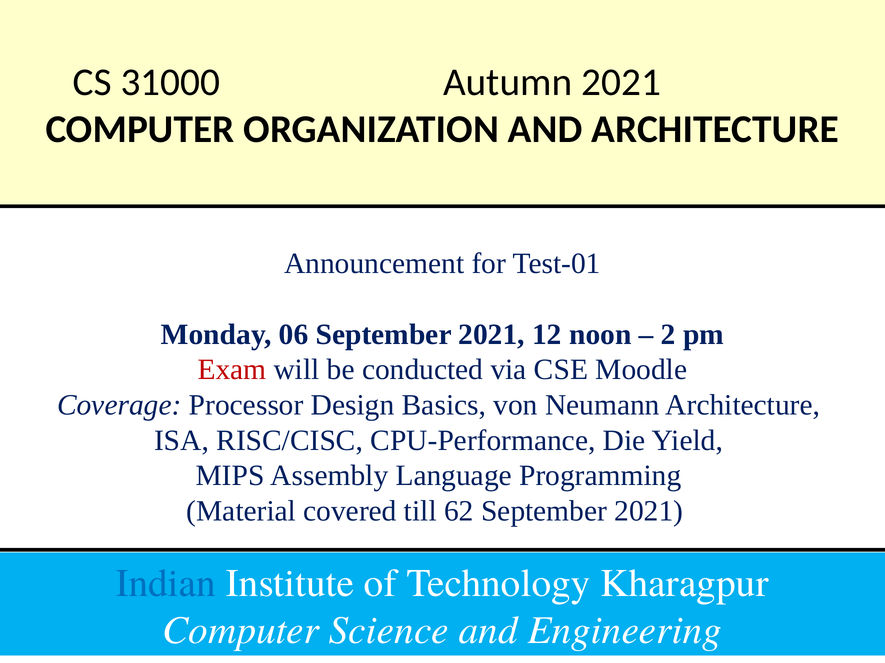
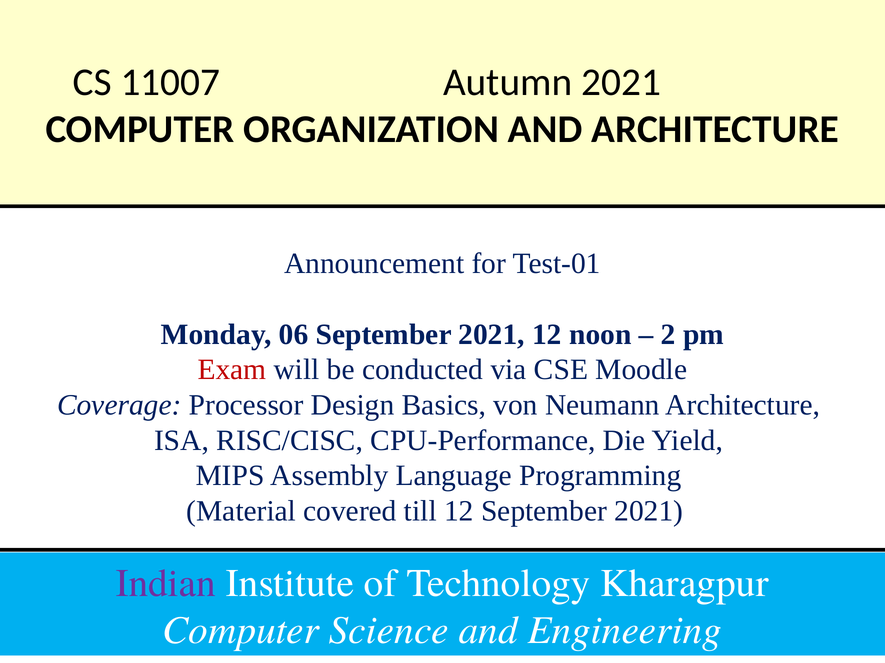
31000: 31000 -> 11007 (170, 82)
till 62: 62 -> 12 (459, 512)
Indian colour: blue -> purple (166, 584)
